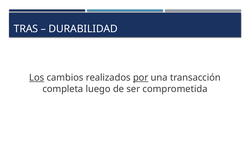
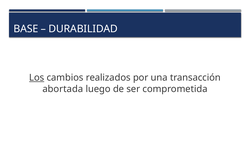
TRAS: TRAS -> BASE (26, 29)
por underline: present -> none (141, 77)
completa: completa -> abortada (63, 89)
